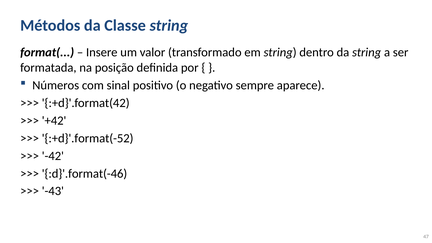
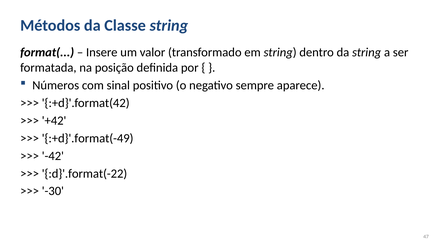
:+d}'.format(-52: :+d}'.format(-52 -> :+d}'.format(-49 (88, 138)
:d}'.format(-46: :d}'.format(-46 -> :d}'.format(-22 (84, 174)
-43: -43 -> -30 (53, 191)
